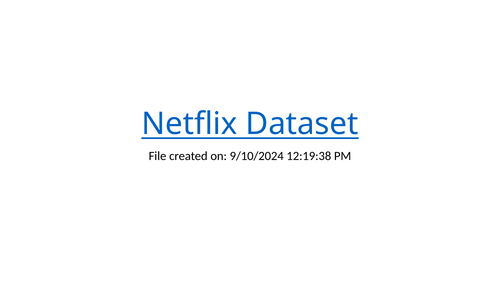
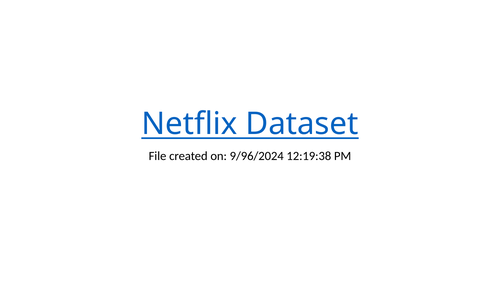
9/10/2024: 9/10/2024 -> 9/96/2024 (257, 156)
